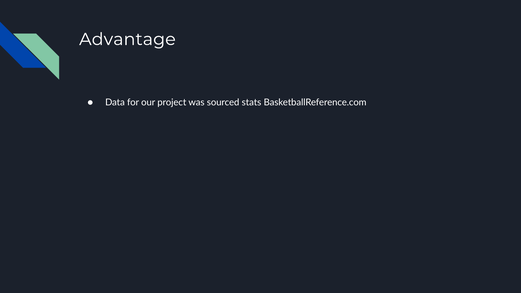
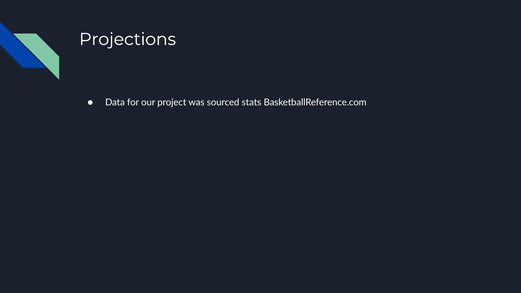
Advantage: Advantage -> Projections (128, 39)
